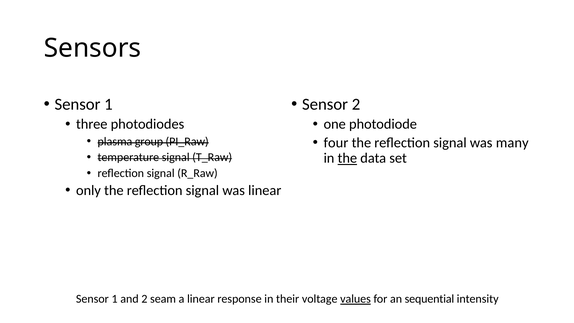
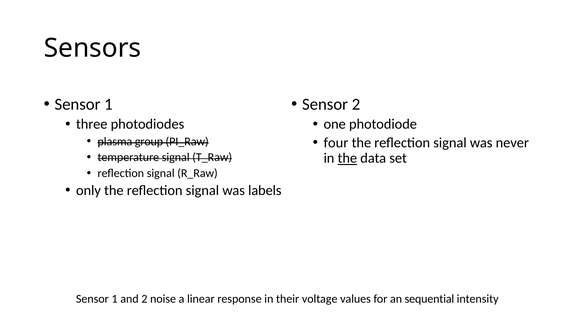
many: many -> never (512, 143)
was linear: linear -> labels (265, 190)
seam: seam -> noise (163, 299)
values underline: present -> none (356, 299)
